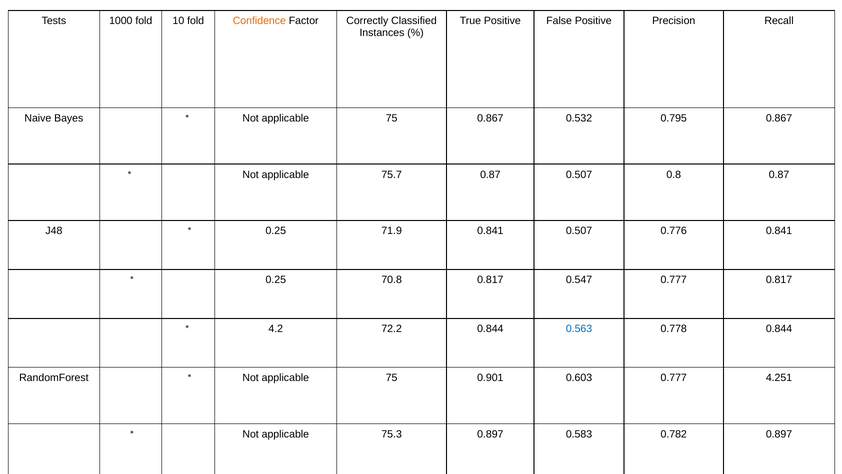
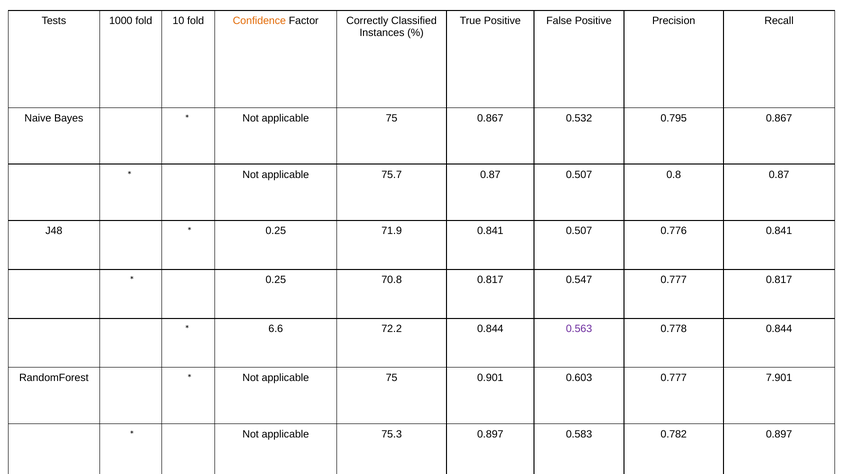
4.2: 4.2 -> 6.6 (276, 329)
0.563 colour: blue -> purple (579, 329)
4.251: 4.251 -> 7.901 (779, 378)
